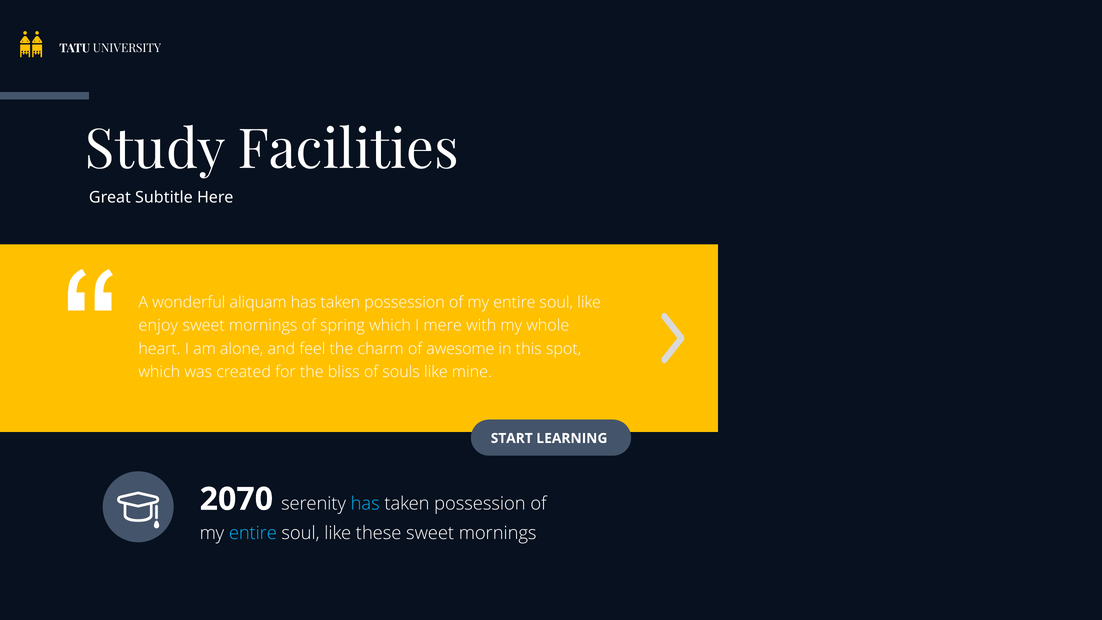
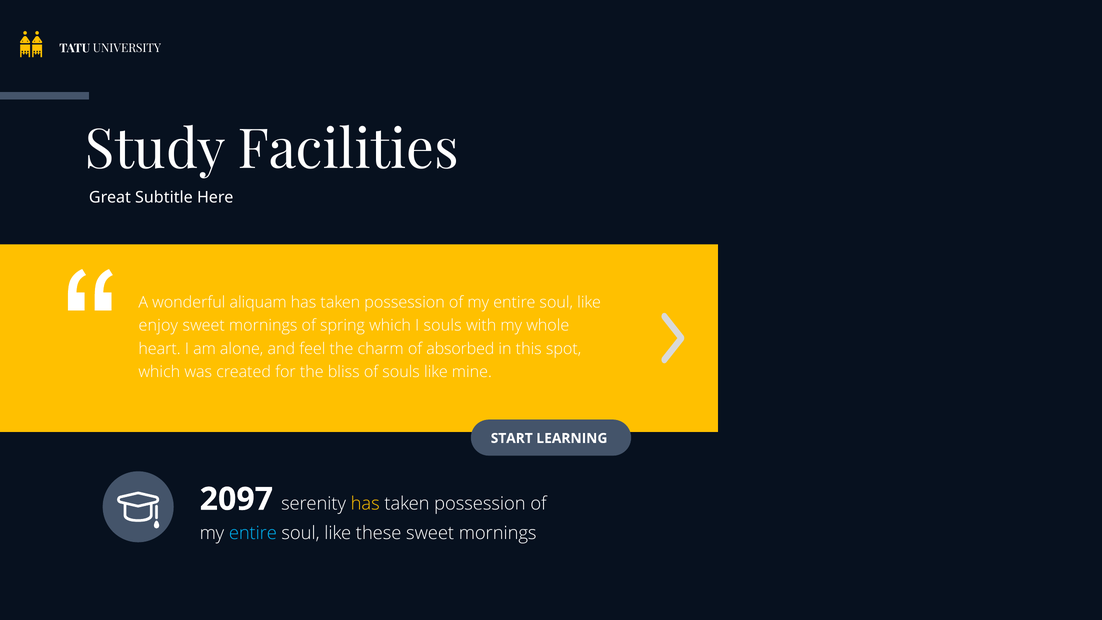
I mere: mere -> souls (443, 325)
awesome: awesome -> absorbed (460, 349)
2070: 2070 -> 2097 (236, 499)
has colour: light blue -> yellow (365, 504)
